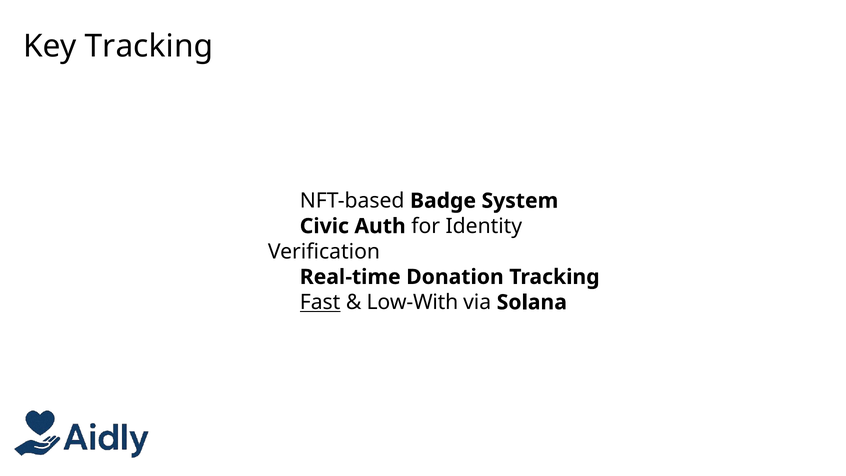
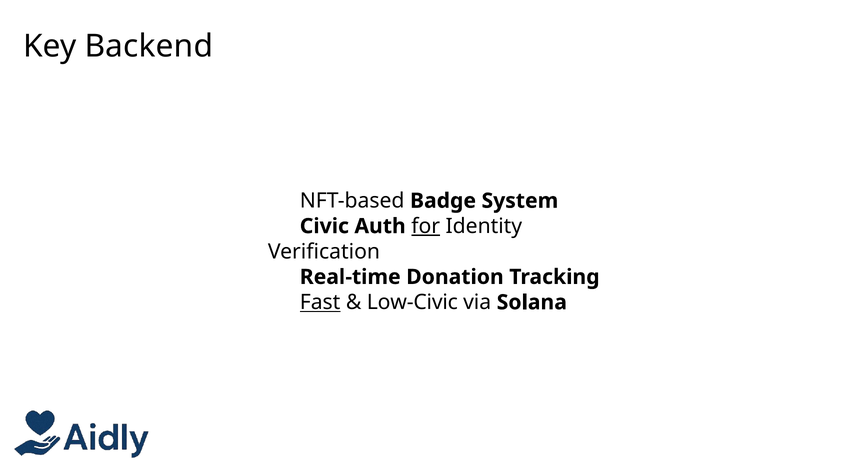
Key Tracking: Tracking -> Backend (149, 46)
for underline: none -> present (426, 226)
Low-With: Low-With -> Low-Civic (412, 302)
